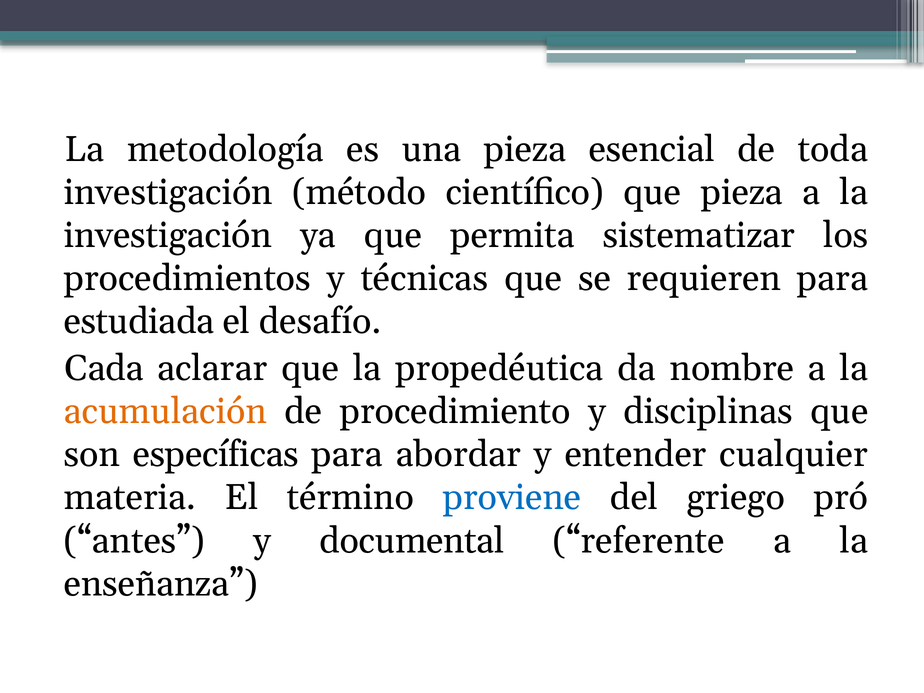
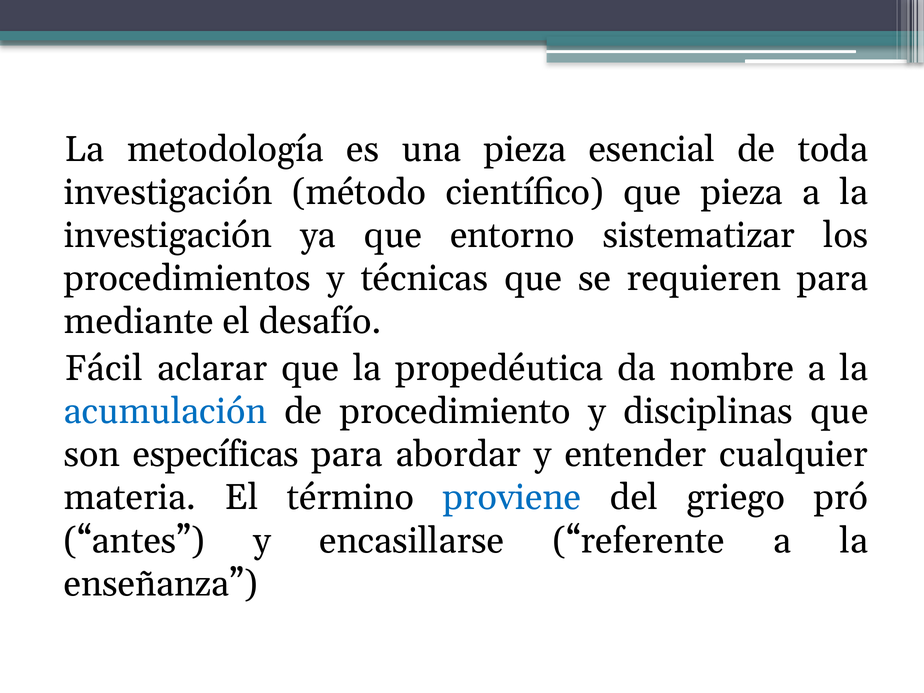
permita: permita -> entorno (512, 236)
estudiada: estudiada -> mediante (139, 322)
Cada: Cada -> Fácil (104, 369)
acumulación colour: orange -> blue (165, 412)
documental: documental -> encasillarse (412, 541)
